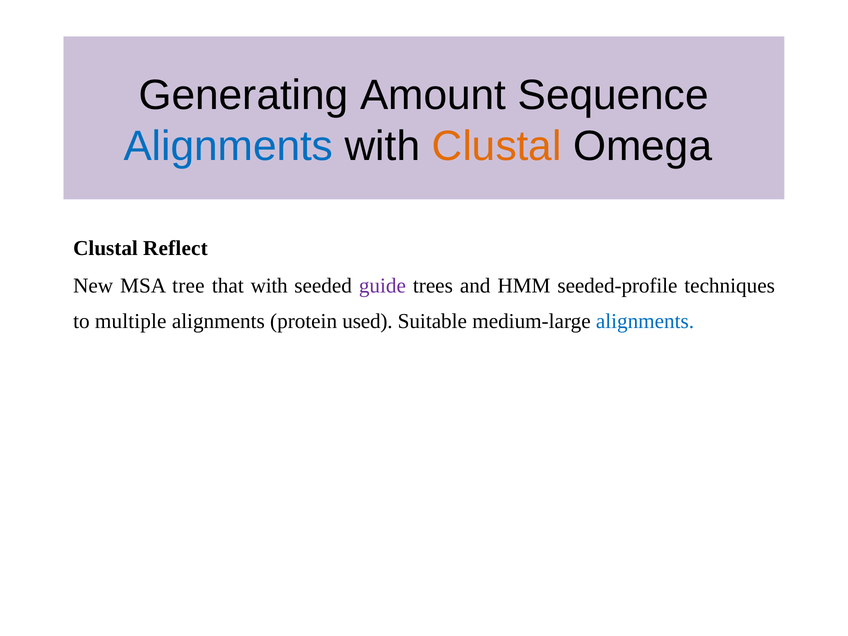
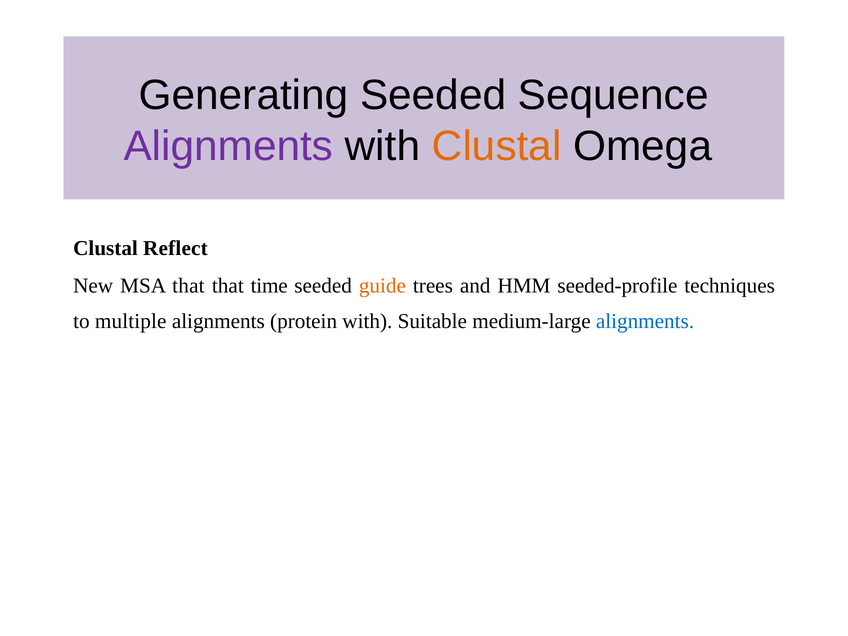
Generating Amount: Amount -> Seeded (433, 95)
Alignments colour: blue -> purple (228, 146)
MSA tree: tree -> that (188, 286)
that with: with -> time (269, 286)
guide colour: purple -> orange (382, 286)
protein used: used -> with (367, 321)
